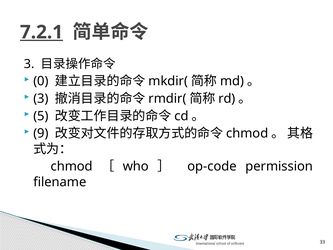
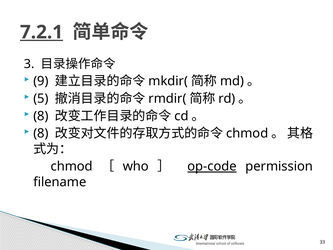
0: 0 -> 9 (41, 81)
3: 3 -> 5 (41, 99)
5: 5 -> 8 (41, 116)
9: 9 -> 8 (41, 133)
op-code underline: none -> present (212, 166)
